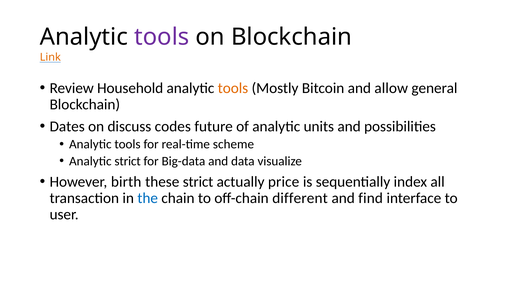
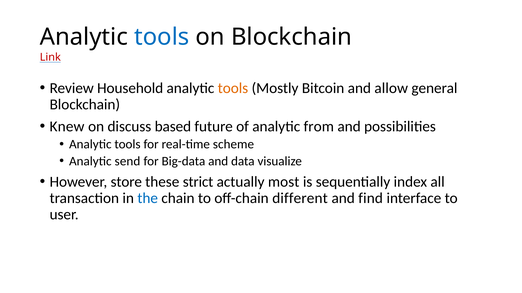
tools colour: purple -> blue (162, 37)
Link colour: orange -> red (50, 57)
Dates: Dates -> Knew (67, 127)
codes: codes -> based (173, 127)
units: units -> from (319, 127)
Analytic strict: strict -> send (127, 161)
birth: birth -> store (126, 182)
price: price -> most (284, 182)
